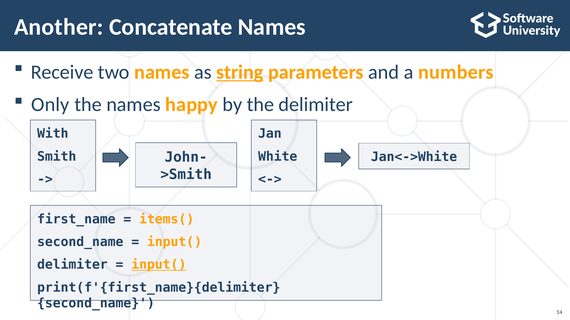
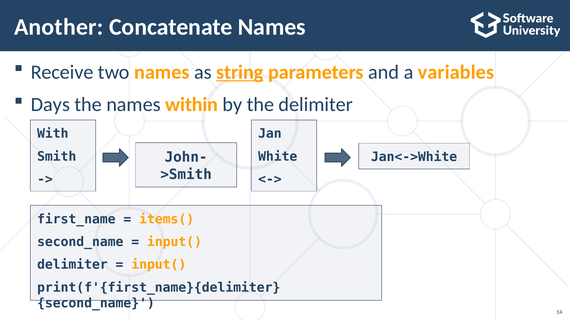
numbers: numbers -> variables (456, 72)
Only: Only -> Days (50, 105)
happy: happy -> within (192, 105)
input( underline: present -> none (159, 265)
